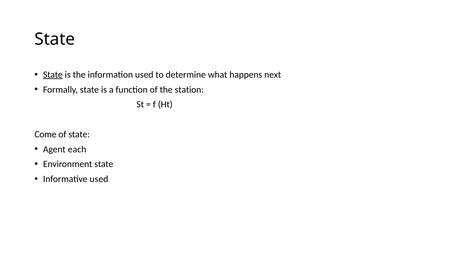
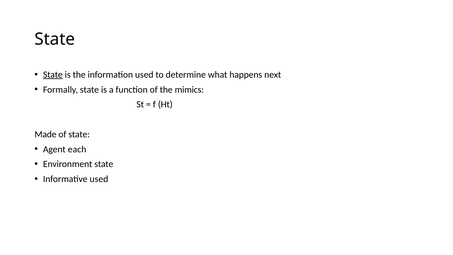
station: station -> mimics (189, 89)
Come: Come -> Made (45, 134)
